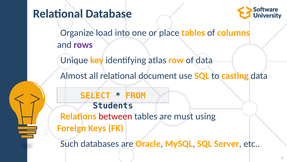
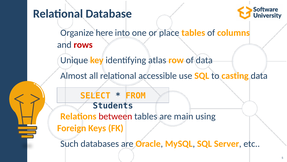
load: load -> here (104, 33)
rows colour: purple -> red (83, 45)
document: document -> accessible (158, 75)
must: must -> main (184, 116)
